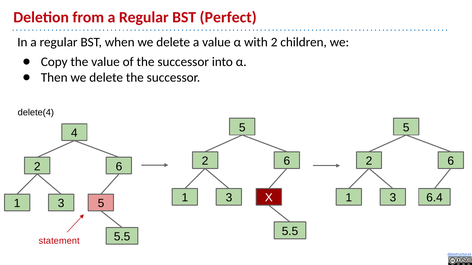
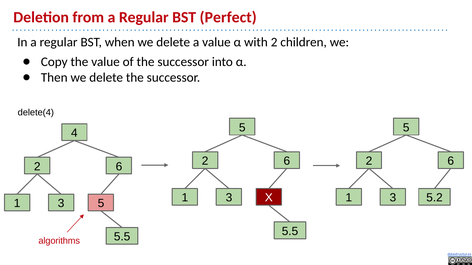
6.4: 6.4 -> 5.2 (434, 198)
statement: statement -> algorithms (59, 241)
